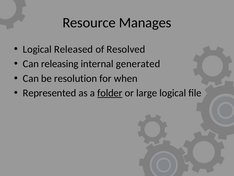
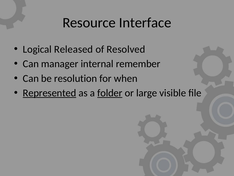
Manages: Manages -> Interface (145, 23)
releasing: releasing -> manager (60, 64)
generated: generated -> remember (138, 64)
Represented underline: none -> present (50, 93)
large logical: logical -> visible (173, 93)
